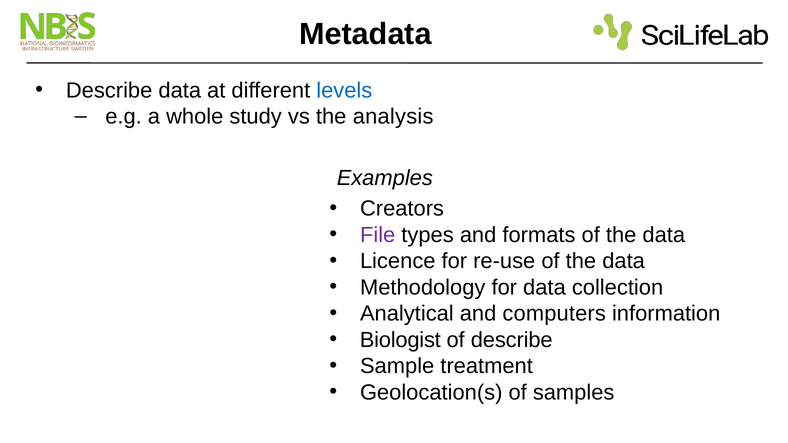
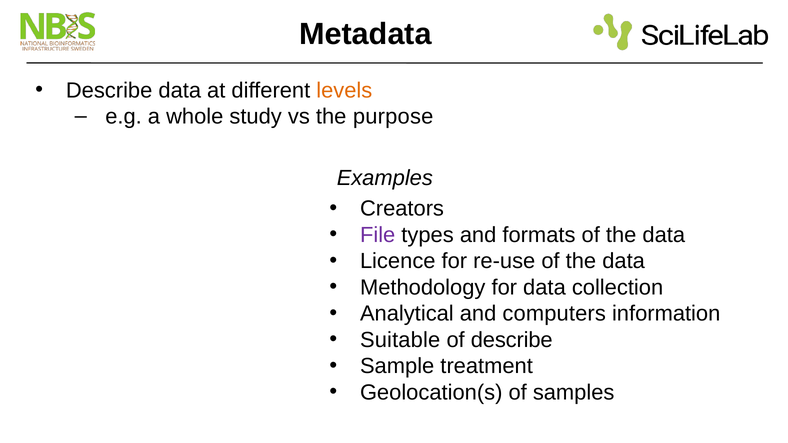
levels colour: blue -> orange (344, 91)
analysis: analysis -> purpose (393, 117)
Biologist: Biologist -> Suitable (400, 340)
